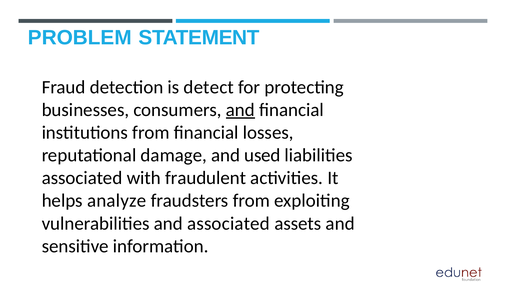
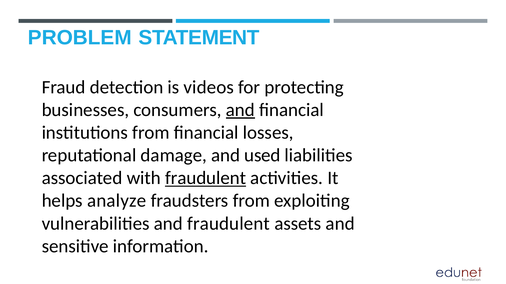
detect: detect -> videos (209, 87)
fraudulent underline: none -> present (206, 178)
and associated: associated -> fraudulent (229, 224)
